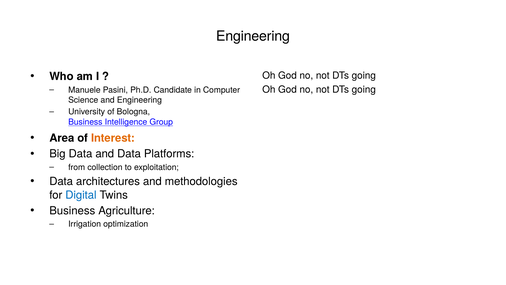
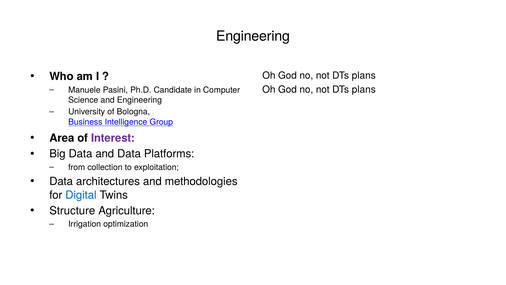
going: going -> plans (364, 76)
going: going -> plans (364, 89)
Interest colour: orange -> purple (113, 138)
Business: Business -> Structure (72, 211)
